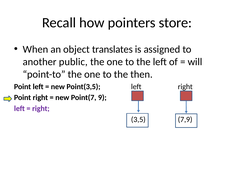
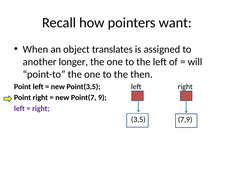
store: store -> want (175, 23)
public: public -> longer (73, 62)
